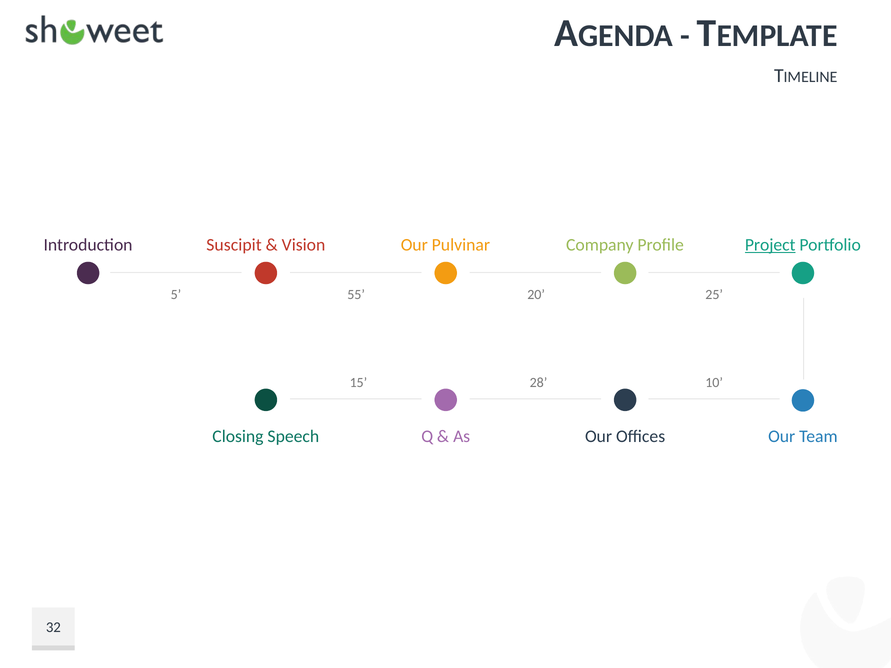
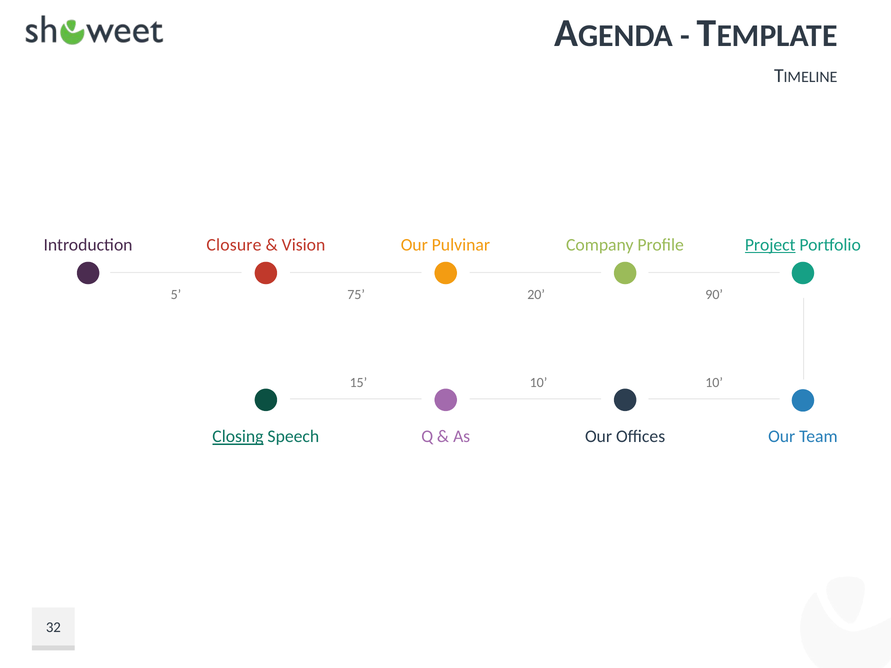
Suscipit: Suscipit -> Closure (234, 245)
55: 55 -> 75 (356, 295)
25: 25 -> 90 (714, 295)
28: 28 -> 10 (538, 383)
Closing underline: none -> present (238, 437)
